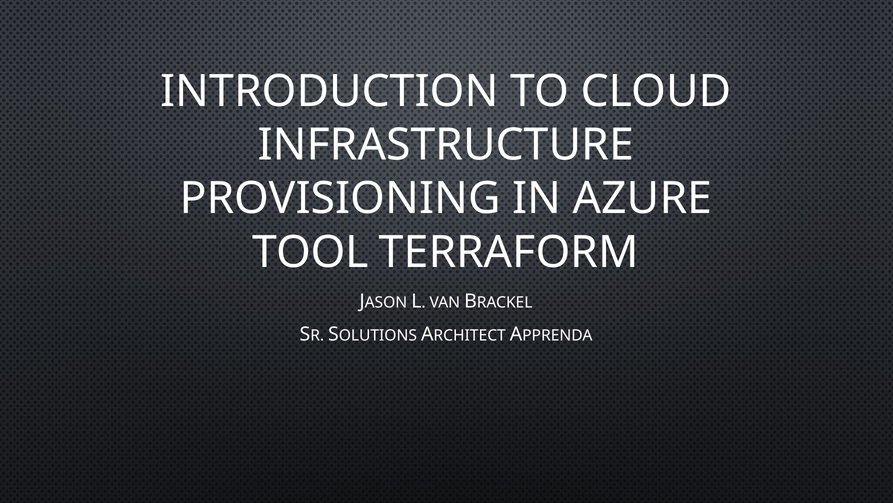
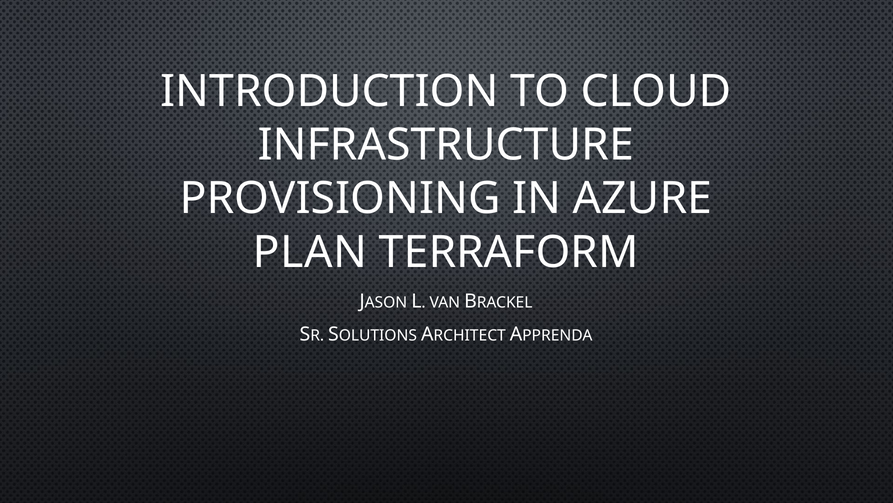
TOOL: TOOL -> PLAN (310, 252)
